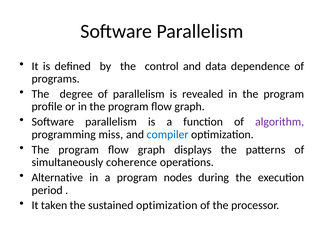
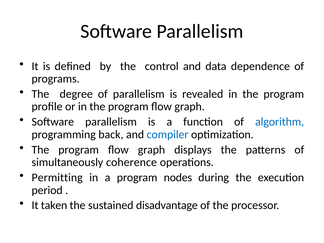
algorithm colour: purple -> blue (280, 122)
miss: miss -> back (111, 134)
Alternative: Alternative -> Permitting (57, 178)
sustained optimization: optimization -> disadvantage (167, 205)
